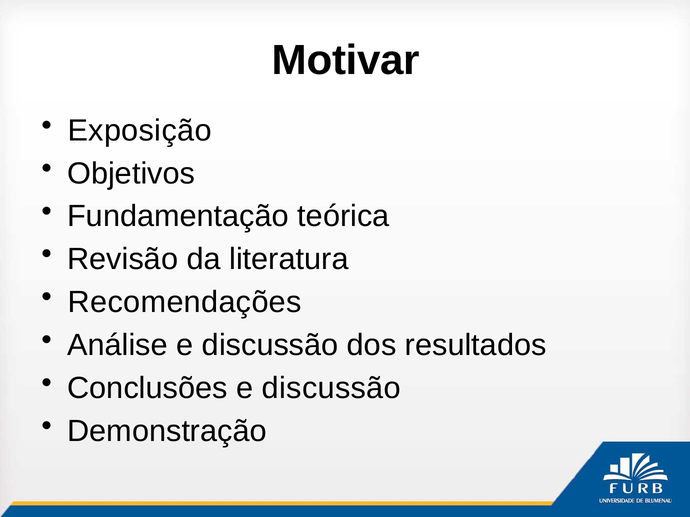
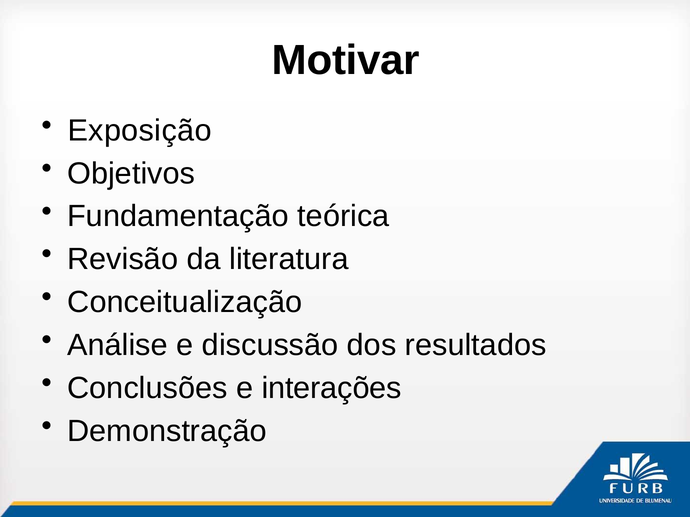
Recomendações: Recomendações -> Conceitualização (185, 303)
Conclusões e discussão: discussão -> interações (332, 388)
